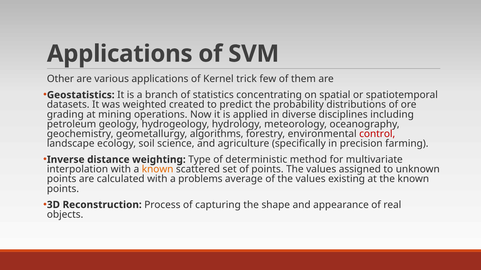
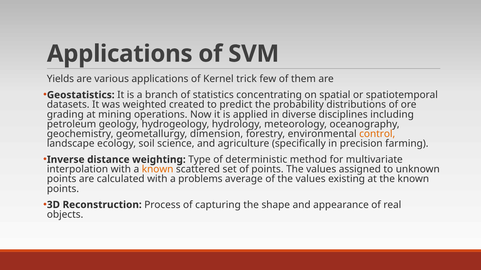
Other: Other -> Yields (60, 79)
algorithms: algorithms -> dimension (217, 134)
control colour: red -> orange (377, 134)
